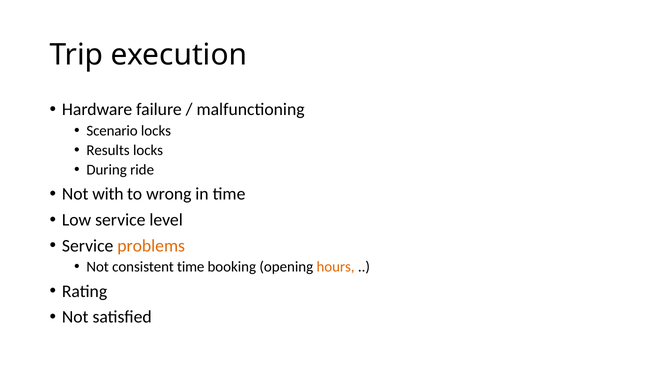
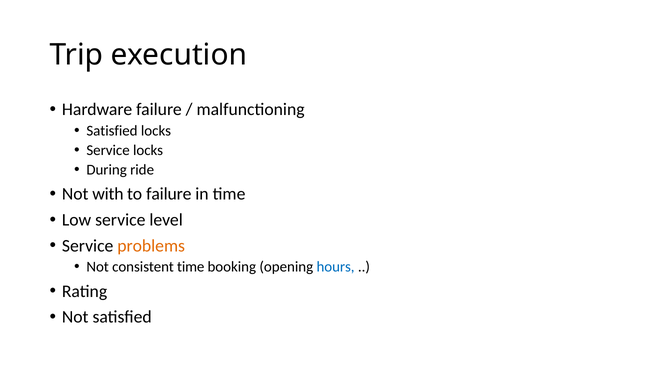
Scenario: Scenario -> Satisfied (112, 130)
Results: Results -> Service (108, 150)
to wrong: wrong -> failure (169, 194)
hours colour: orange -> blue (336, 267)
